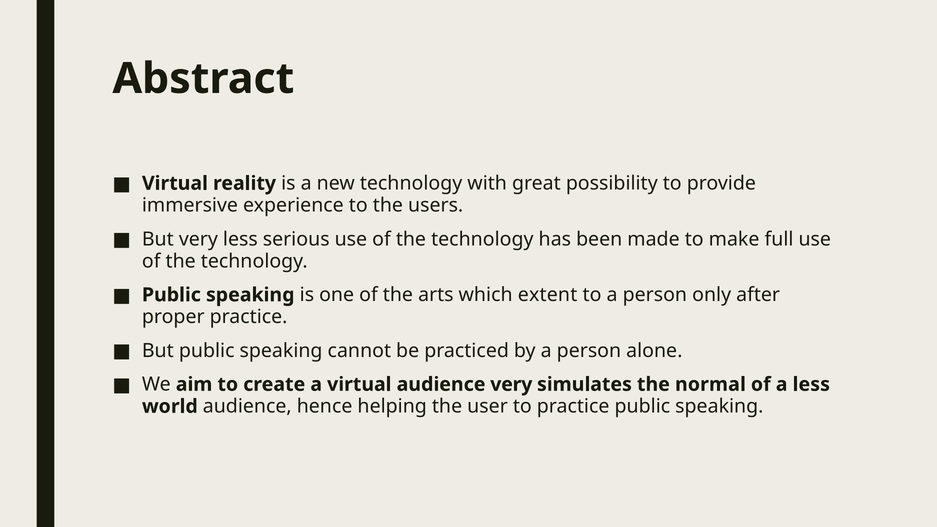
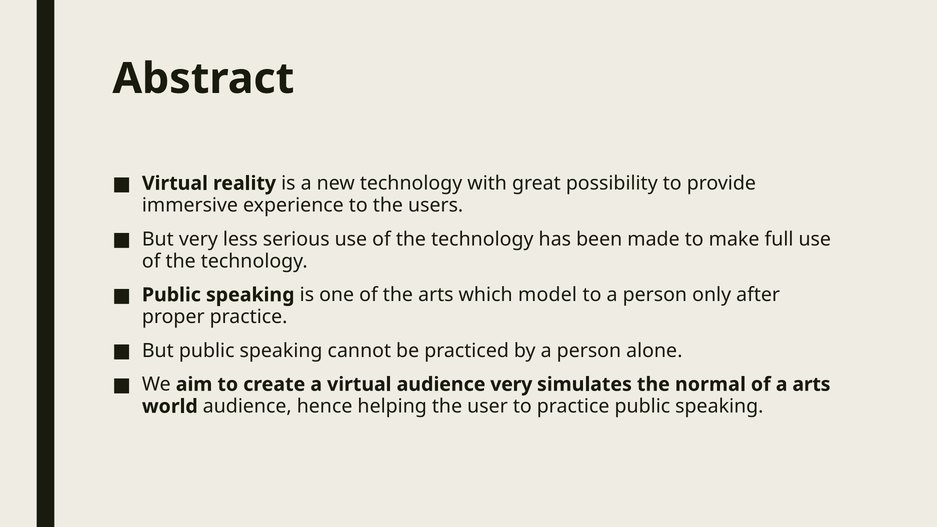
extent: extent -> model (548, 295)
a less: less -> arts (811, 384)
